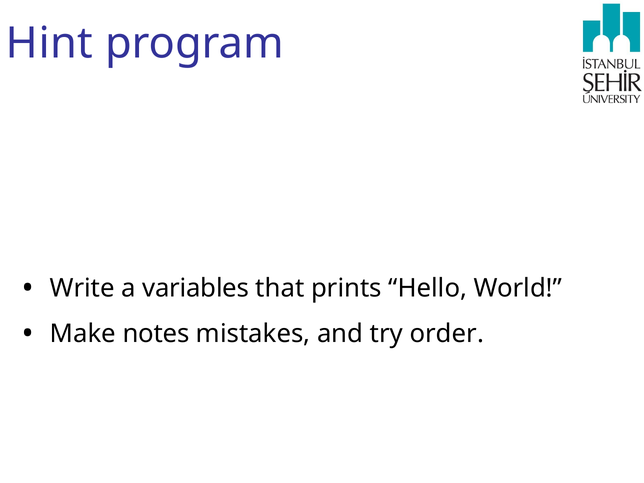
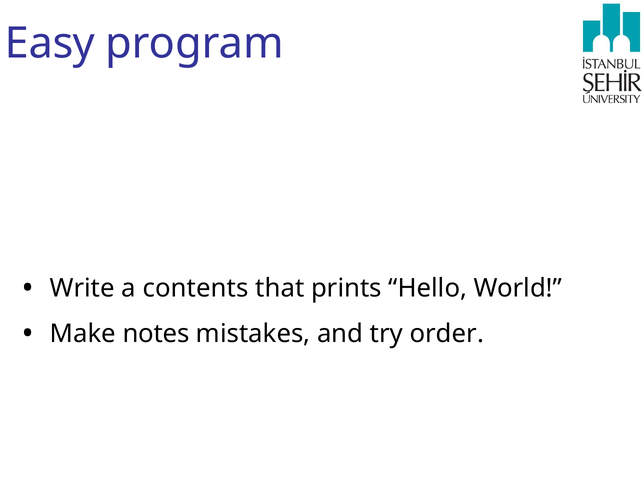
Hint: Hint -> Easy (50, 43)
variables: variables -> contents (196, 288)
